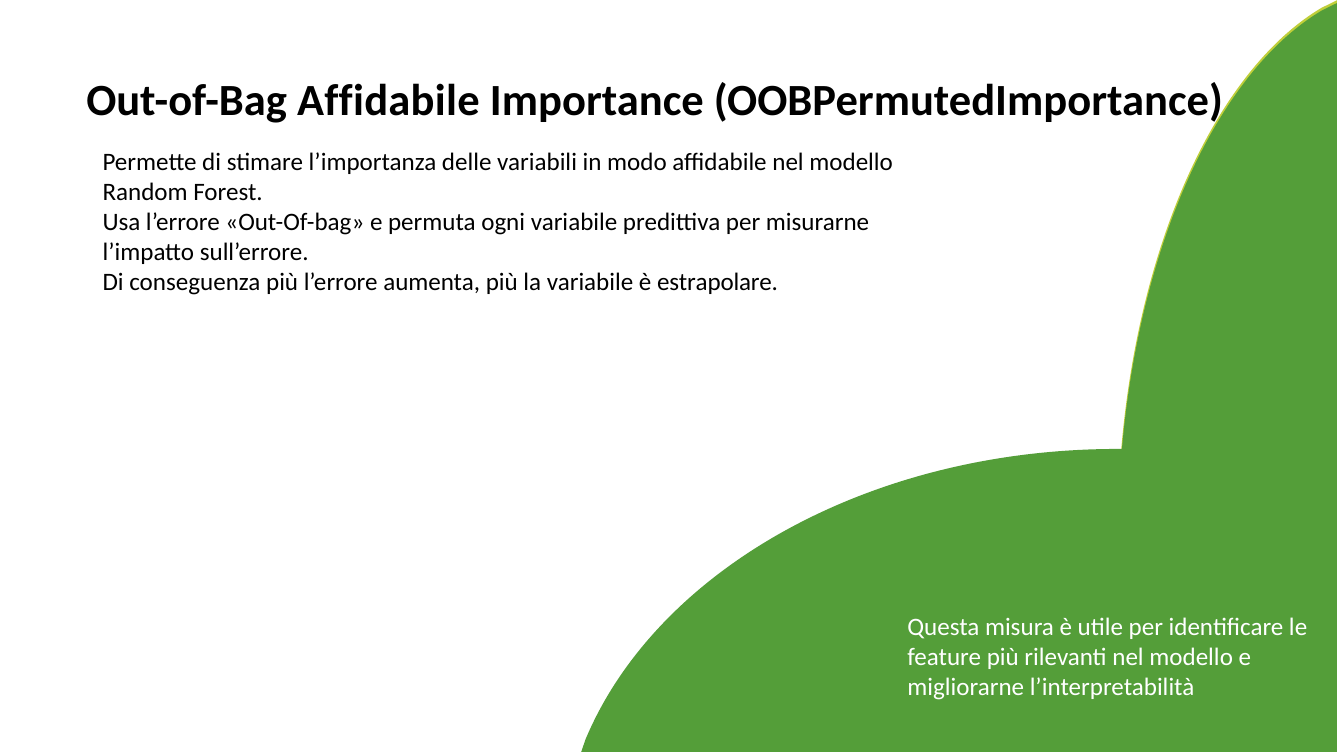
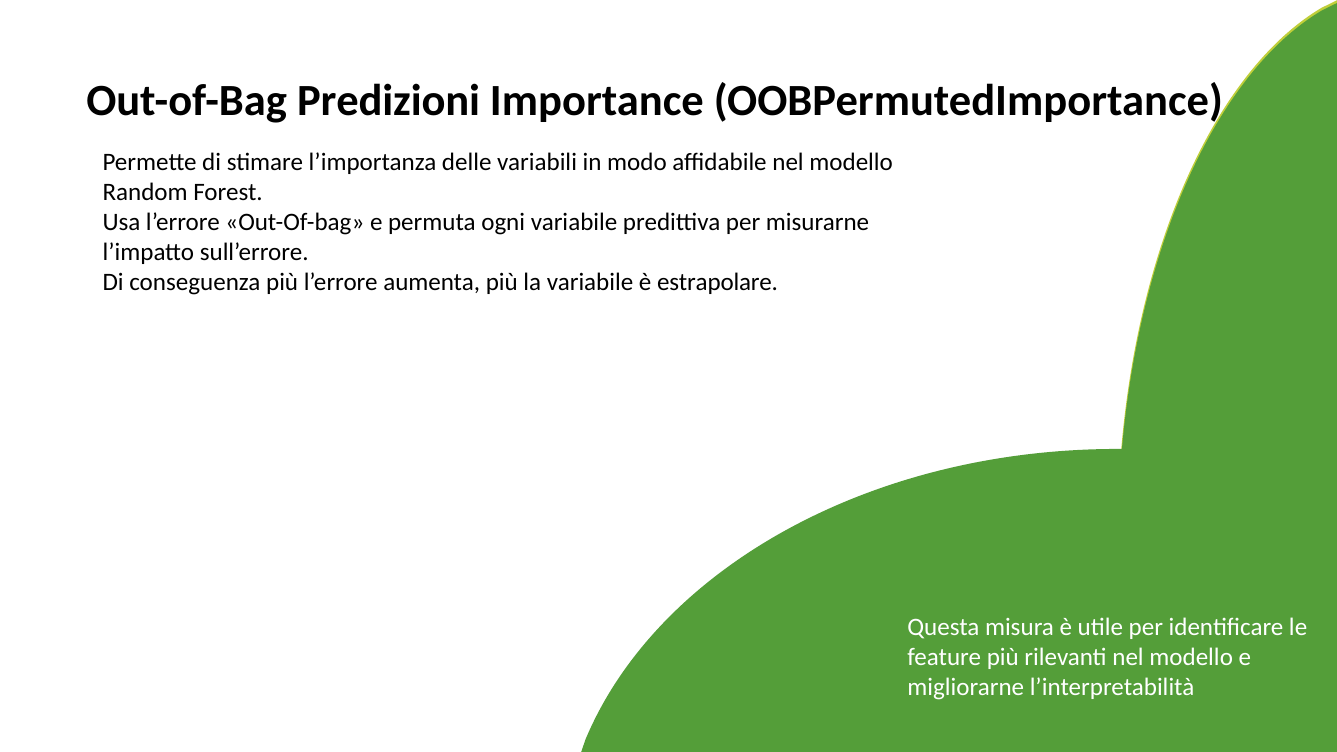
Out-of-Bag Affidabile: Affidabile -> Predizioni (389, 101)
